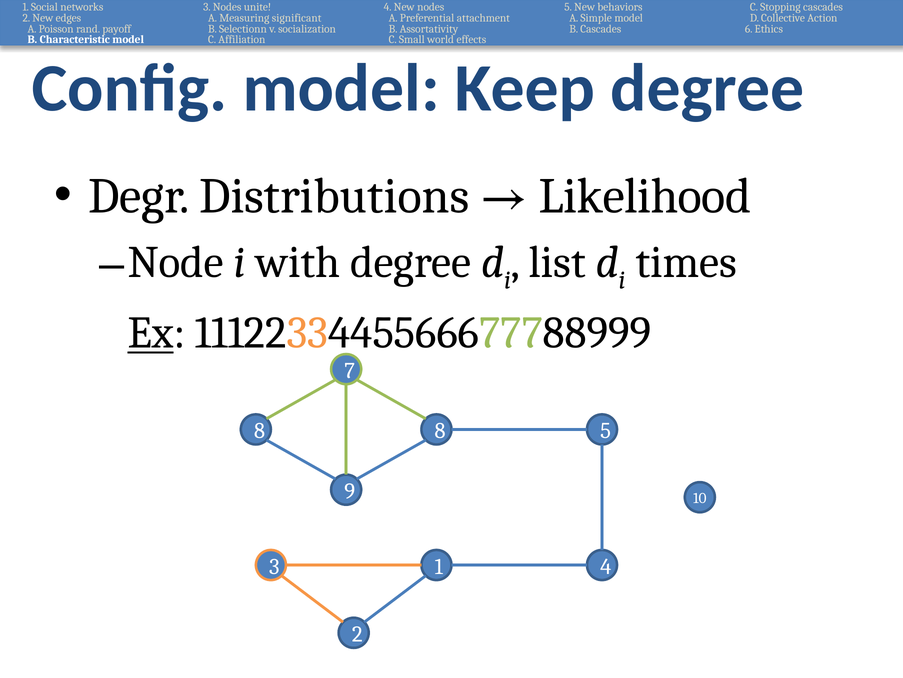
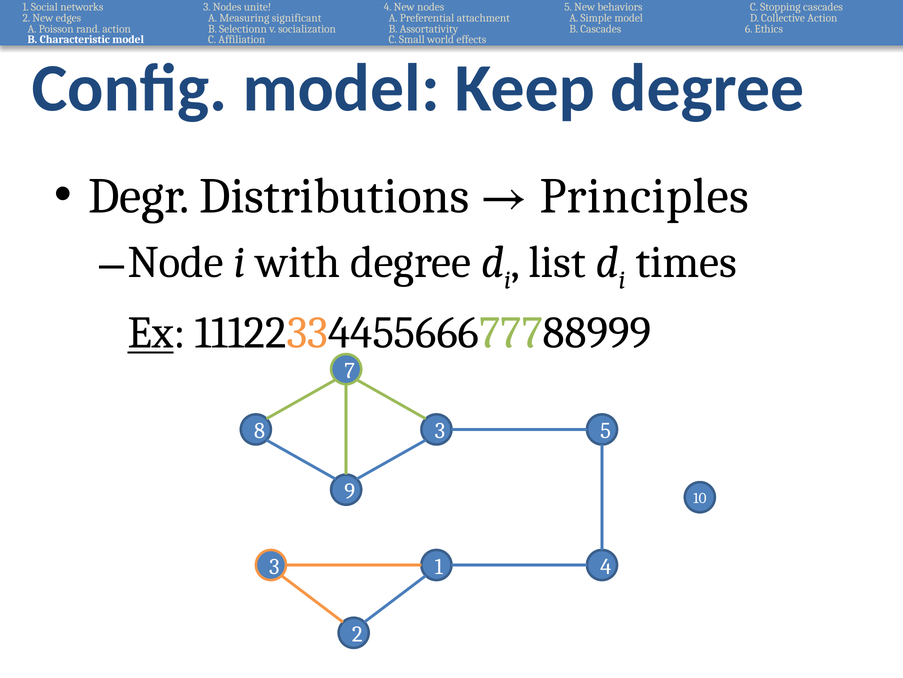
rand payoff: payoff -> action (117, 29)
Likelihood: Likelihood -> Principles (644, 196)
8 8: 8 -> 3 (440, 431)
